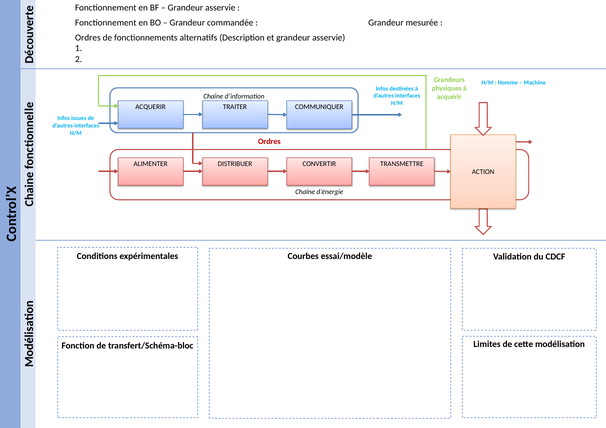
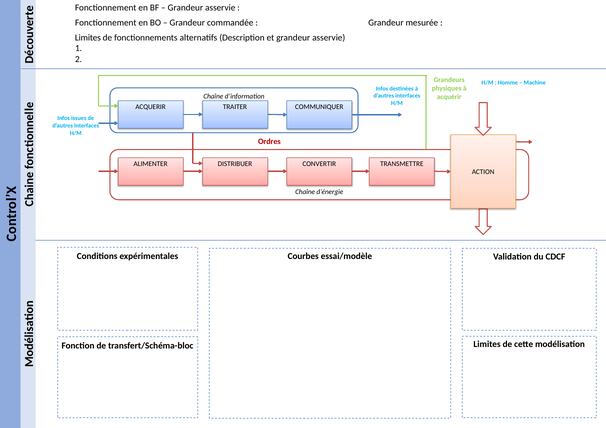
Ordres: Ordres -> Limites (88, 38)
